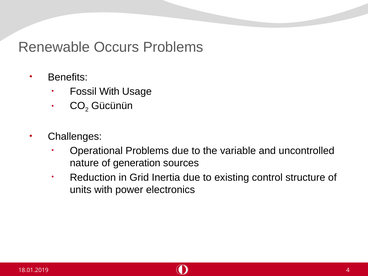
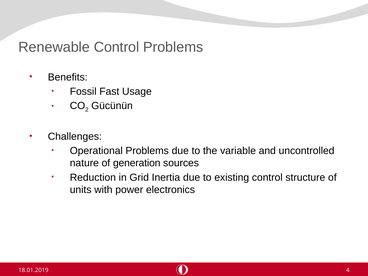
Renewable Occurs: Occurs -> Control (117, 47)
Fossil With: With -> Fast (109, 91)
